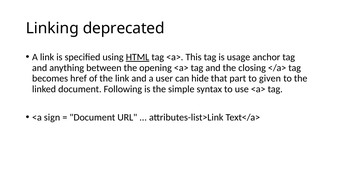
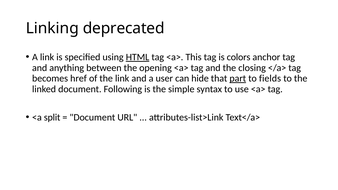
usage: usage -> colors (239, 57)
part underline: none -> present (238, 78)
given: given -> fields (270, 78)
sign: sign -> split (52, 117)
